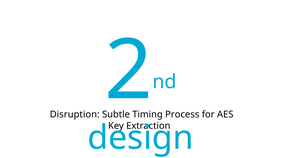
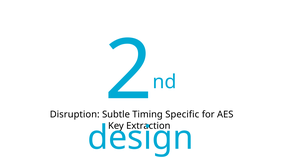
Process: Process -> Specific (182, 115)
